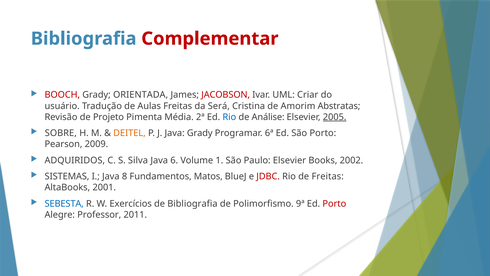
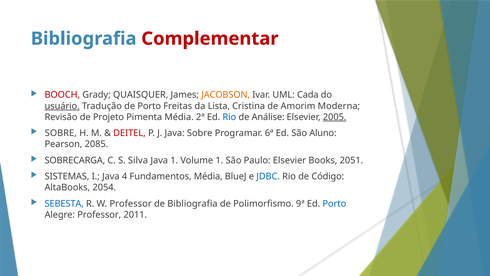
ORIENTADA: ORIENTADA -> QUAISQUER (141, 95)
JACOBSON colour: red -> orange (226, 95)
Criar: Criar -> Cada (308, 95)
usuário underline: none -> present (62, 106)
de Aulas: Aulas -> Porto (149, 106)
Será: Será -> Lista (219, 106)
Abstratas: Abstratas -> Moderna (339, 106)
DEITEL colour: orange -> red (129, 133)
Java Grady: Grady -> Sobre (200, 133)
São Porto: Porto -> Aluno (323, 133)
2009: 2009 -> 2085 (96, 144)
ADQUIRIDOS: ADQUIRIDOS -> SOBRECARGA (75, 160)
Java 6: 6 -> 1 (174, 160)
2002: 2002 -> 2051 (351, 160)
8: 8 -> 4 (125, 176)
Fundamentos Matos: Matos -> Média (208, 176)
JDBC colour: red -> blue (268, 176)
de Freitas: Freitas -> Código (328, 176)
2001: 2001 -> 2054 (104, 187)
W Exercícios: Exercícios -> Professor (131, 203)
Porto colour: red -> blue (334, 203)
